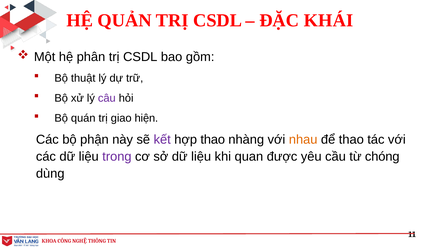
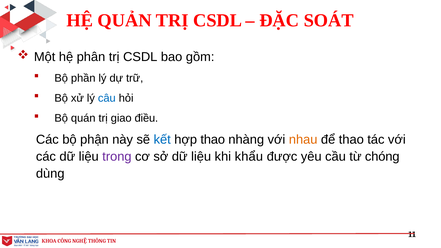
KHÁI: KHÁI -> SOÁT (329, 20)
thuật: thuật -> phần (83, 78)
câu colour: purple -> blue (107, 98)
hiện: hiện -> điều (146, 118)
kết colour: purple -> blue (162, 140)
quan: quan -> khẩu (249, 157)
